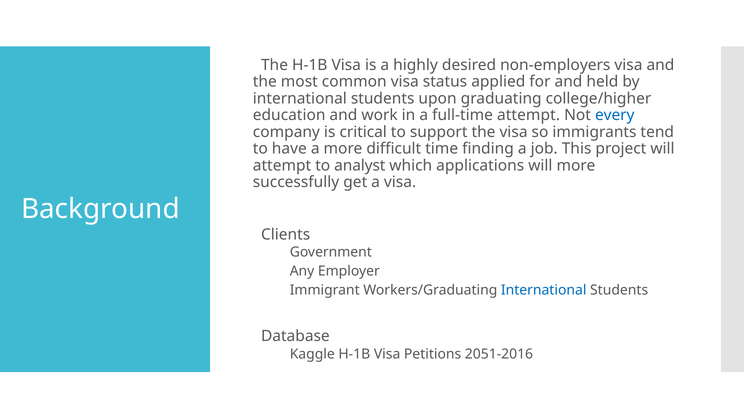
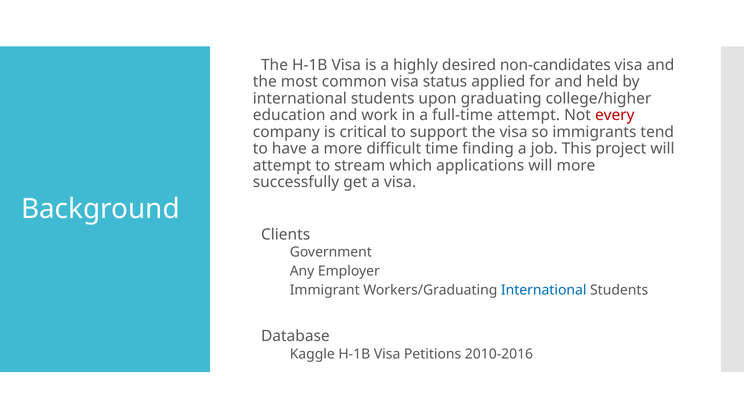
non-employers: non-employers -> non-candidates (555, 65)
every colour: blue -> red (615, 115)
analyst: analyst -> stream (360, 165)
2051-2016: 2051-2016 -> 2010-2016 (499, 354)
